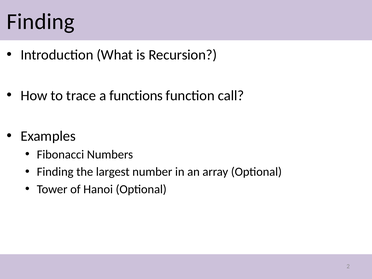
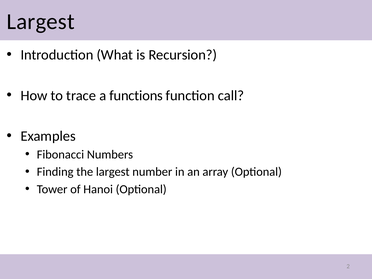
Finding: Finding -> Largest (41, 22)
